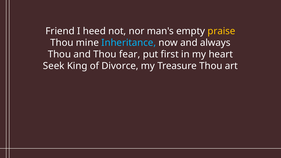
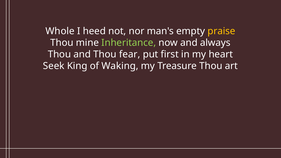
Friend: Friend -> Whole (60, 31)
Inheritance colour: light blue -> light green (129, 43)
Divorce: Divorce -> Waking (120, 66)
